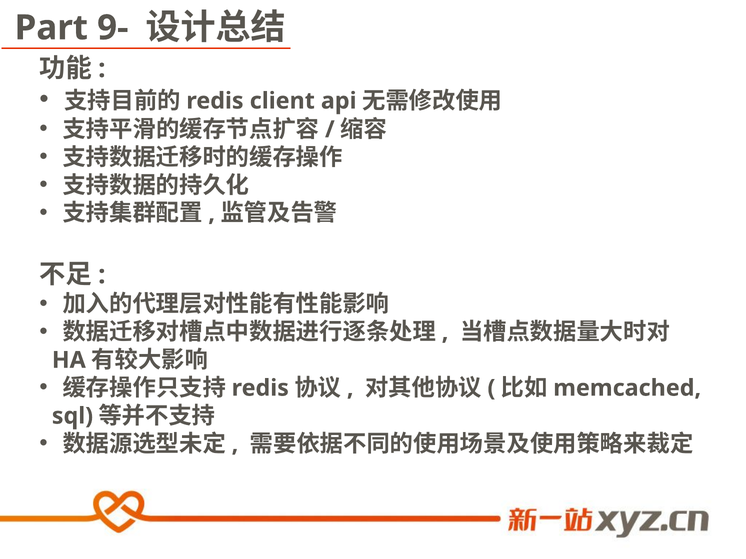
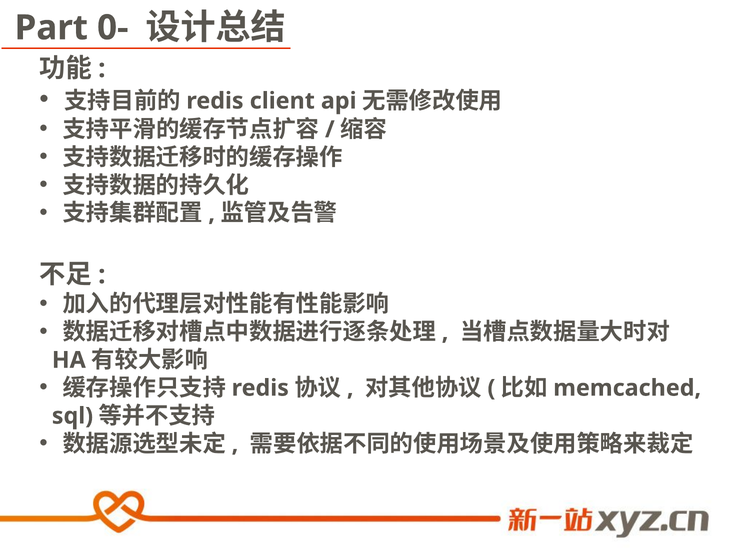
9-: 9- -> 0- (113, 28)
